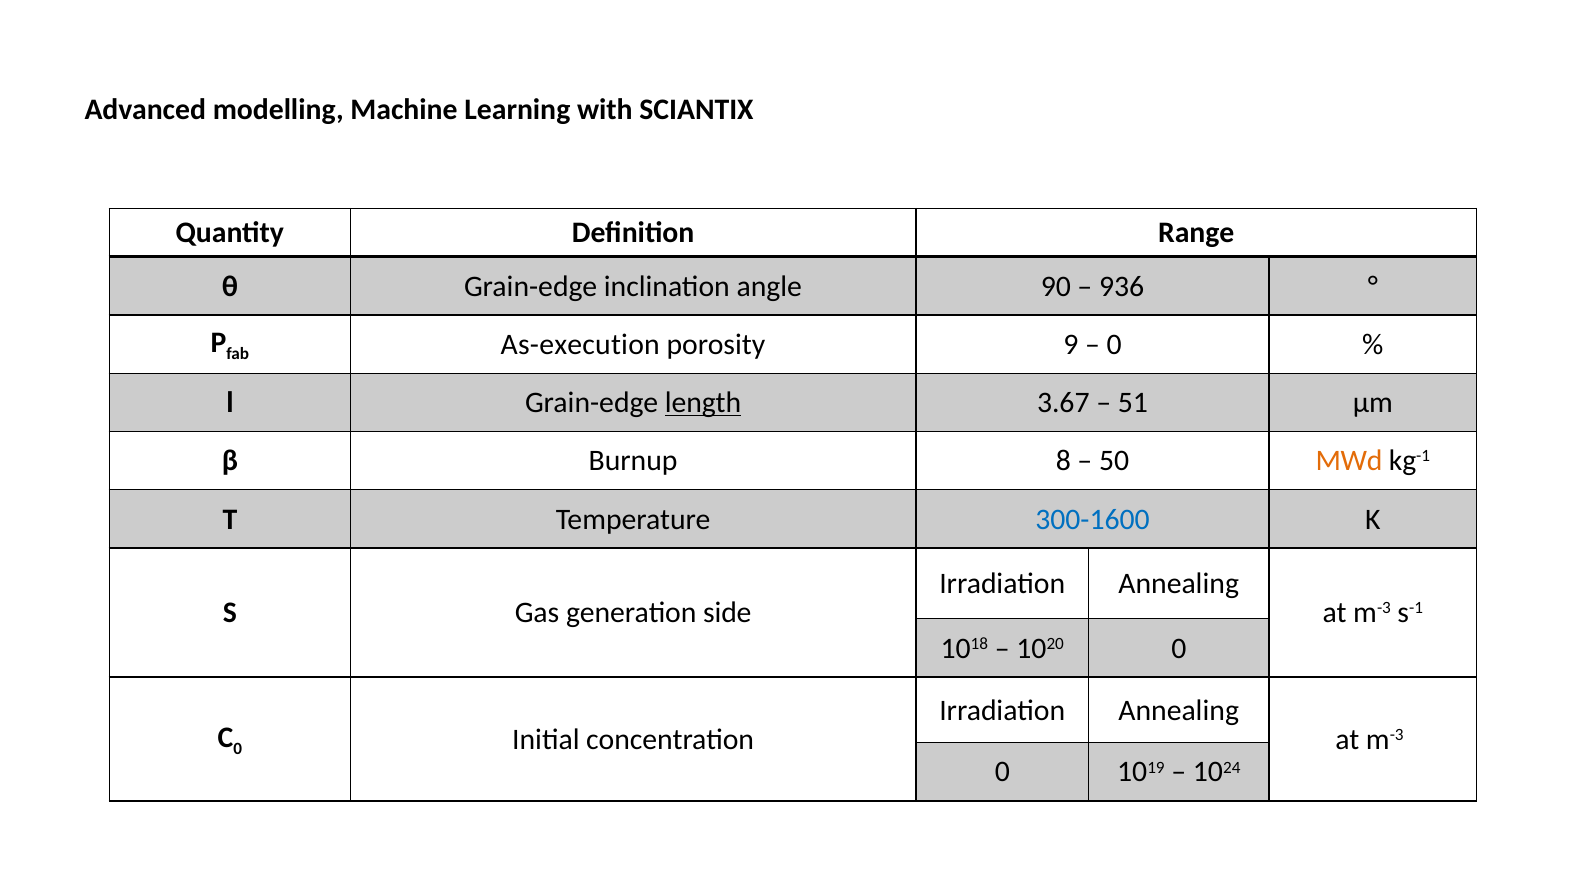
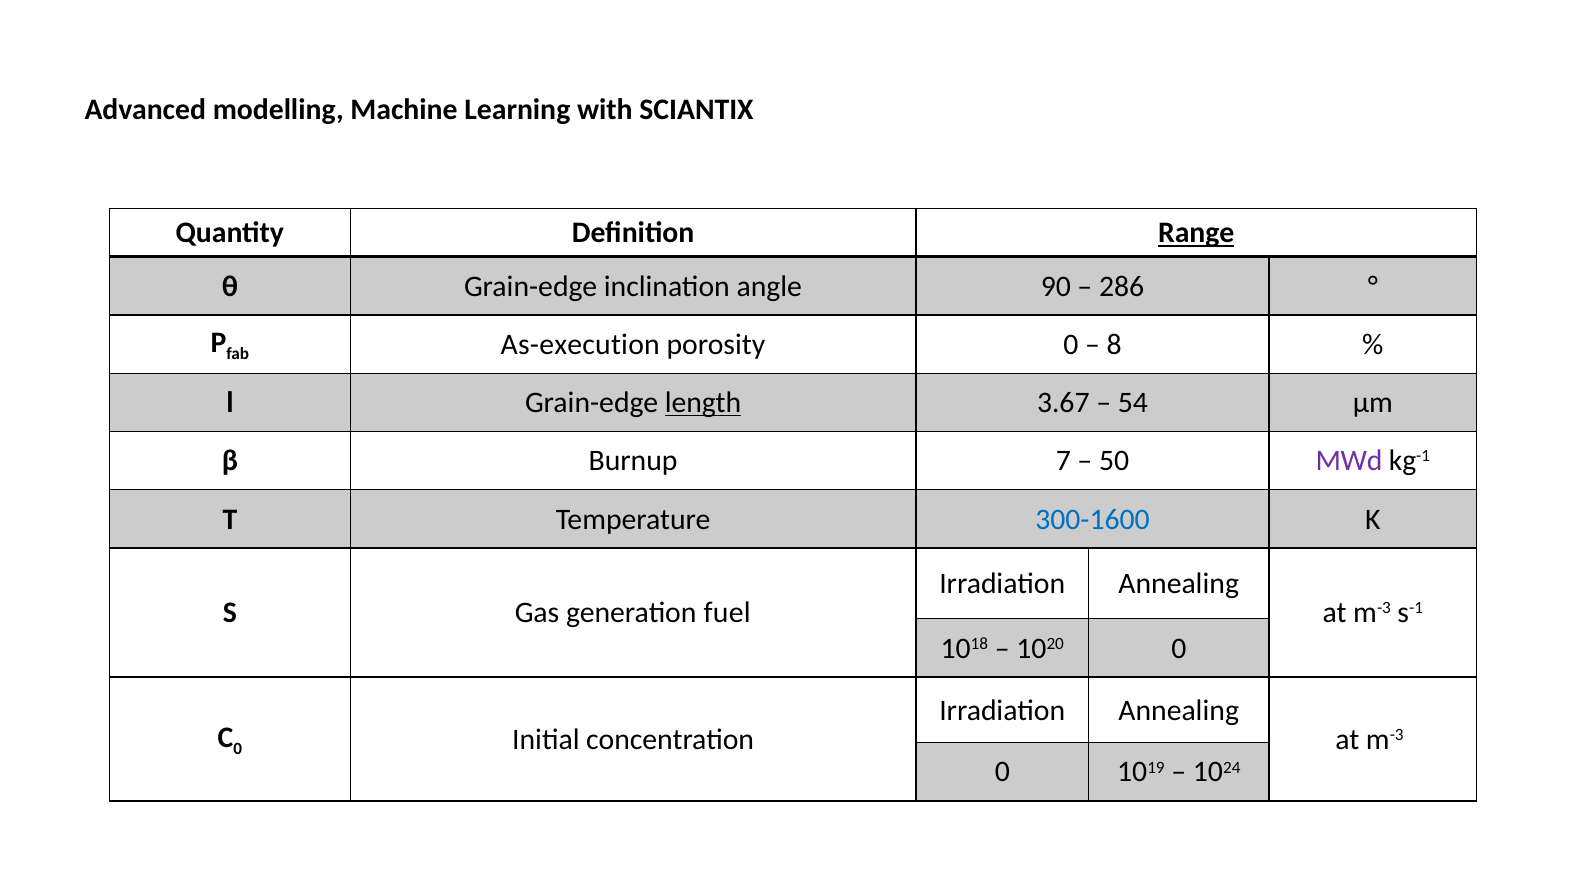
Range underline: none -> present (1196, 233)
936: 936 -> 286 (1122, 286)
porosity 9: 9 -> 0 (1071, 345)
0: 0 -> 8 (1114, 345)
51: 51 -> 54 (1133, 403)
8: 8 -> 7 (1063, 461)
MWd colour: orange -> purple (1349, 461)
side: side -> fuel (727, 613)
